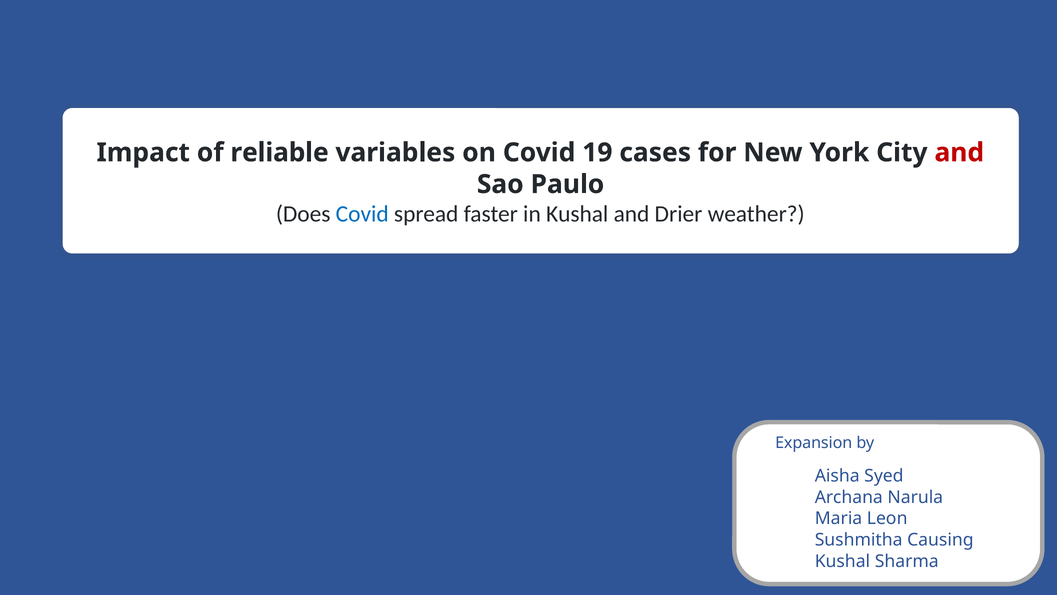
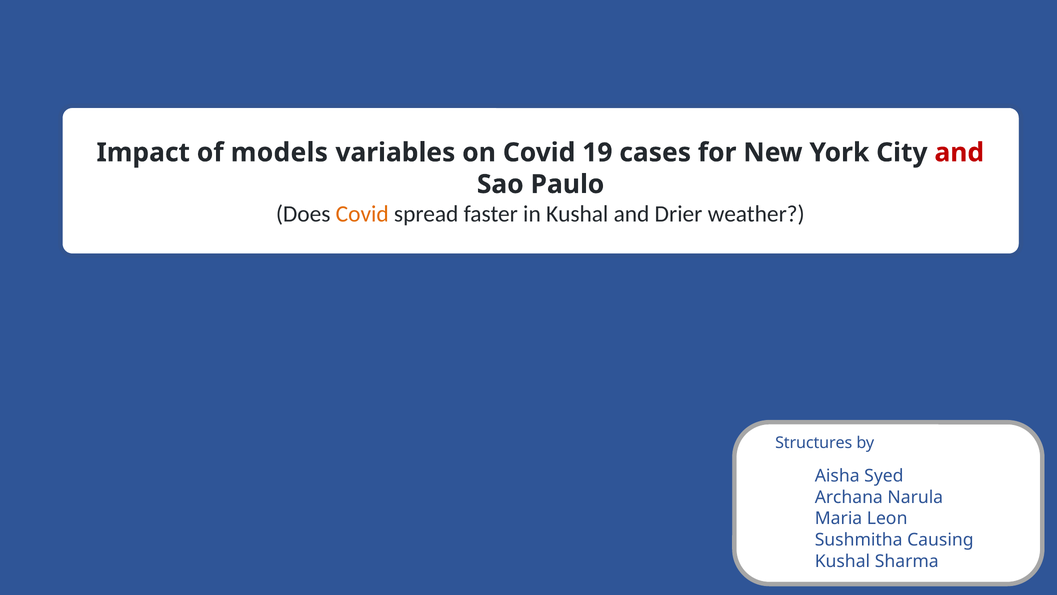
reliable: reliable -> models (279, 152)
Covid colour: blue -> orange (362, 214)
Expansion: Expansion -> Structures (814, 442)
